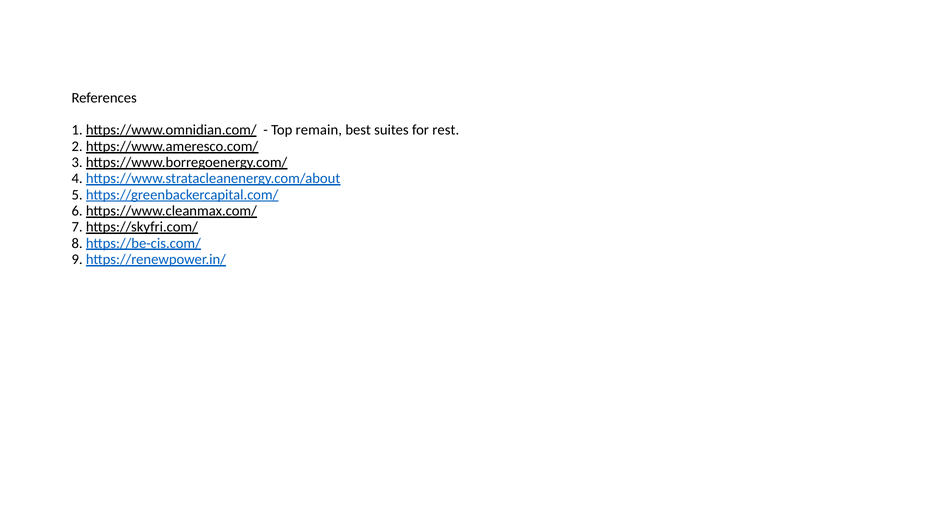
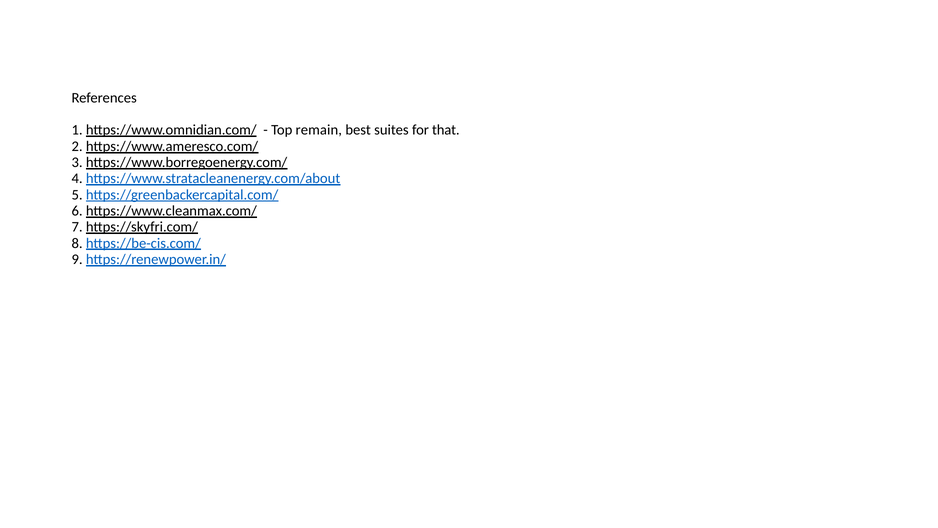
rest: rest -> that (446, 130)
